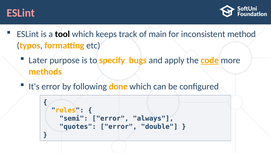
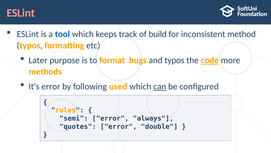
tool colour: black -> blue (62, 34)
main: main -> build (158, 34)
specify: specify -> format (112, 60)
and apply: apply -> typos (174, 60)
done: done -> used (118, 86)
can underline: none -> present (160, 86)
